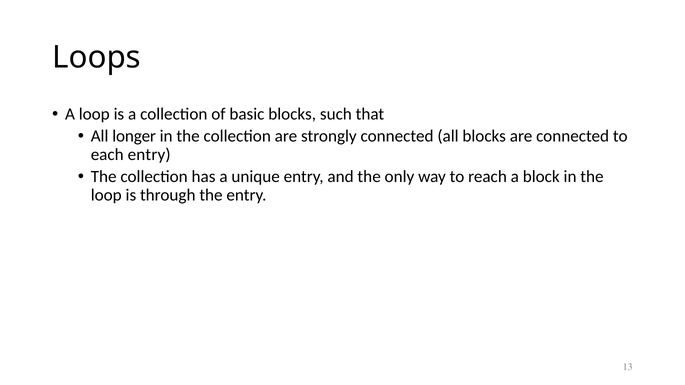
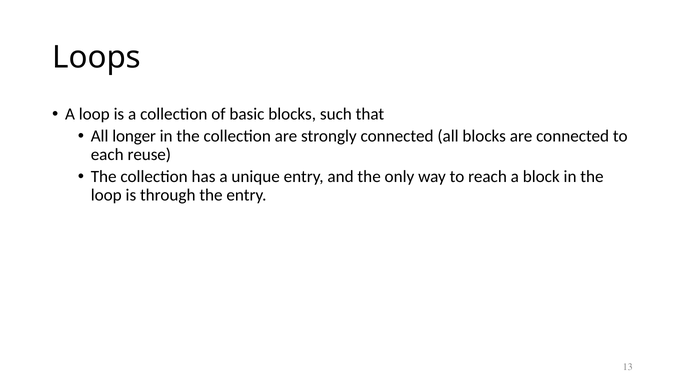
each entry: entry -> reuse (149, 155)
